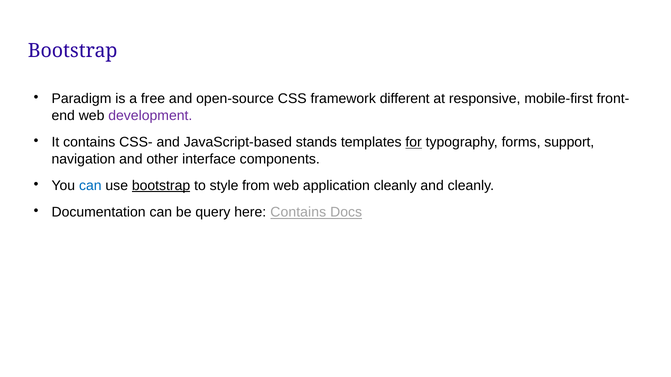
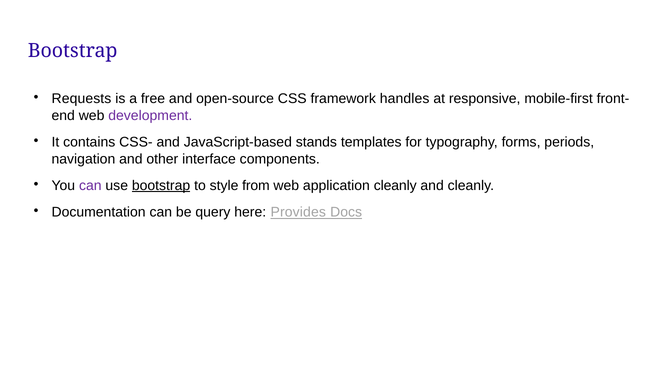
Paradigm: Paradigm -> Requests (81, 99)
different: different -> handles (405, 99)
for underline: present -> none (414, 142)
support: support -> periods (569, 142)
can colour: blue -> purple (90, 186)
here Contains: Contains -> Provides (298, 213)
